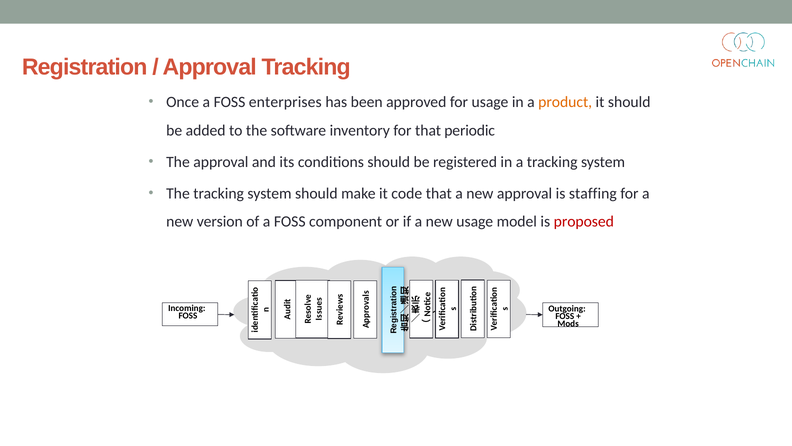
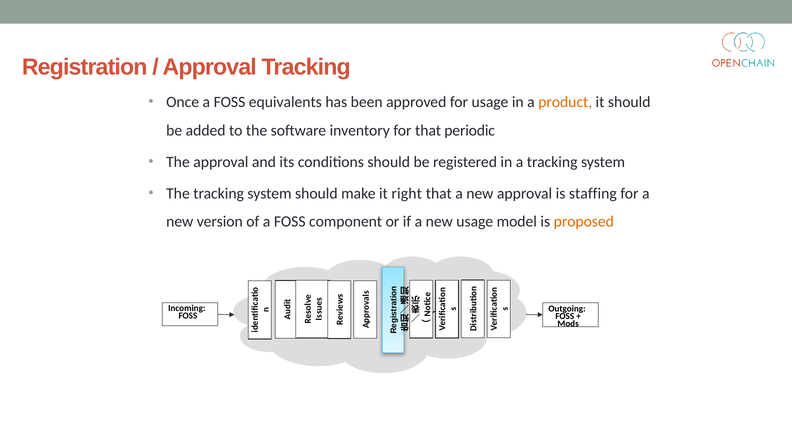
enterprises: enterprises -> equivalents (285, 102)
code: code -> right (407, 193)
proposed colour: red -> orange (584, 222)
